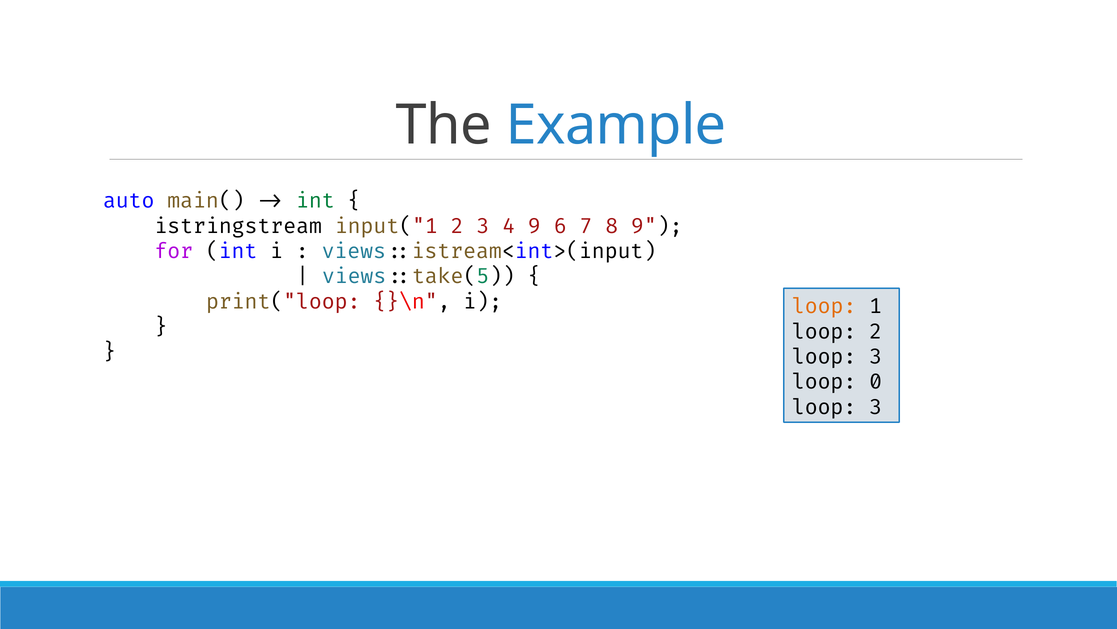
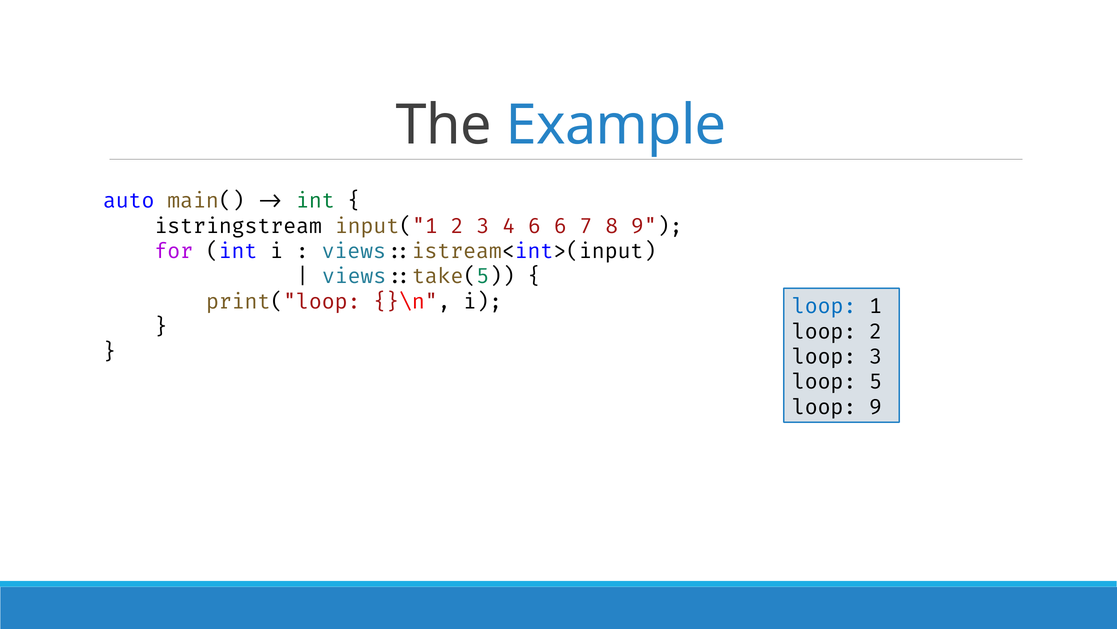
4 9: 9 -> 6 (534, 226)
loop colour: orange -> blue (824, 306)
0: 0 -> 5 (876, 382)
3: 3 -> 9 (876, 407)
